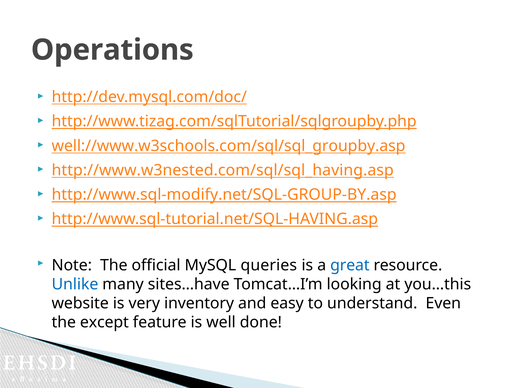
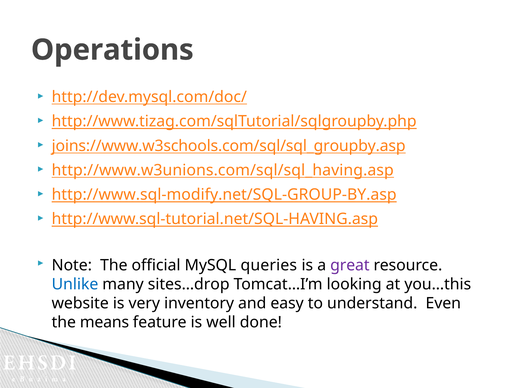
well://www.w3schools.com/sql/sql_groupby.asp: well://www.w3schools.com/sql/sql_groupby.asp -> joins://www.w3schools.com/sql/sql_groupby.asp (229, 146)
http://www.w3nested.com/sql/sql_having.asp: http://www.w3nested.com/sql/sql_having.asp -> http://www.w3unions.com/sql/sql_having.asp (223, 170)
great colour: blue -> purple (350, 265)
sites…have: sites…have -> sites…drop (189, 284)
except: except -> means (104, 322)
